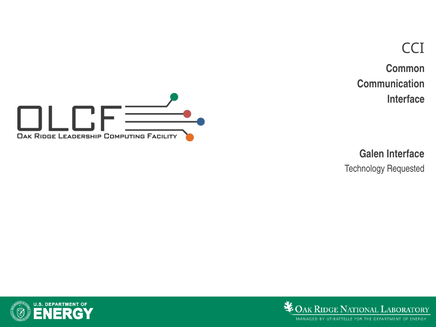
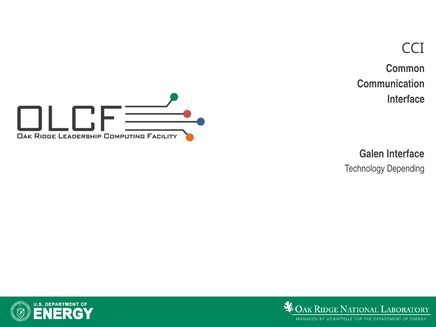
Requested: Requested -> Depending (406, 169)
